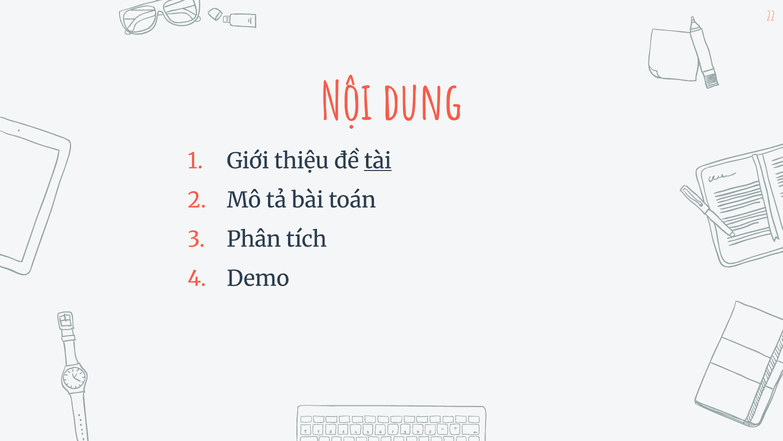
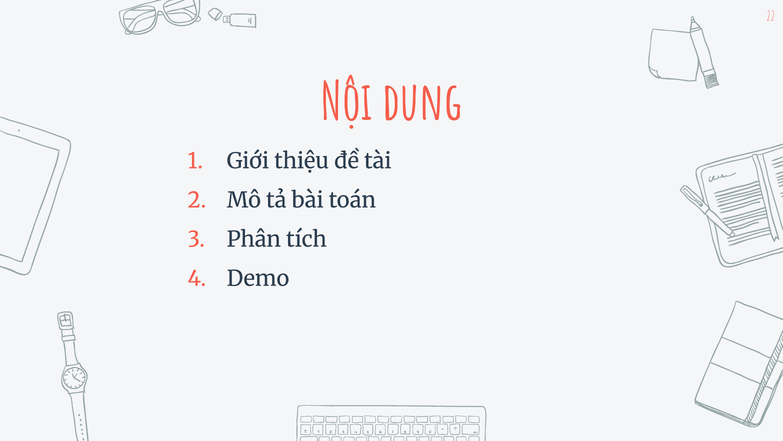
tài underline: present -> none (378, 161)
